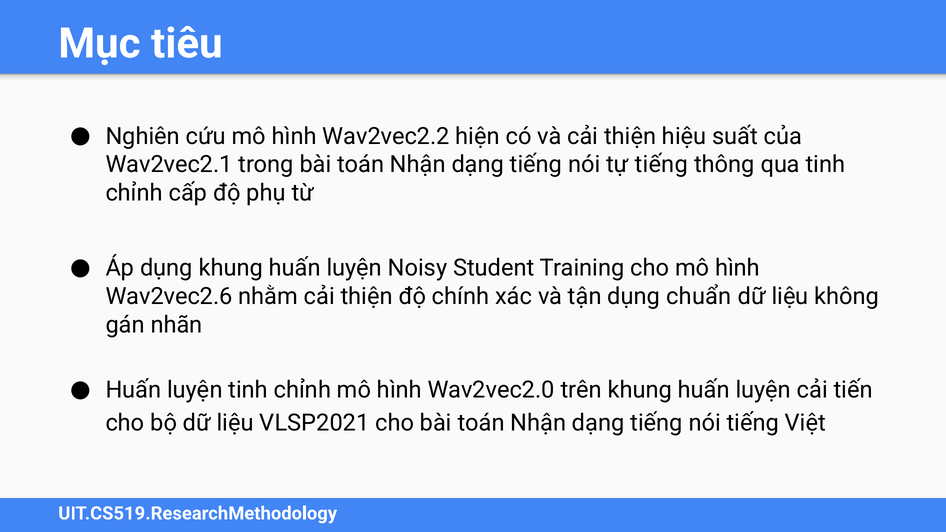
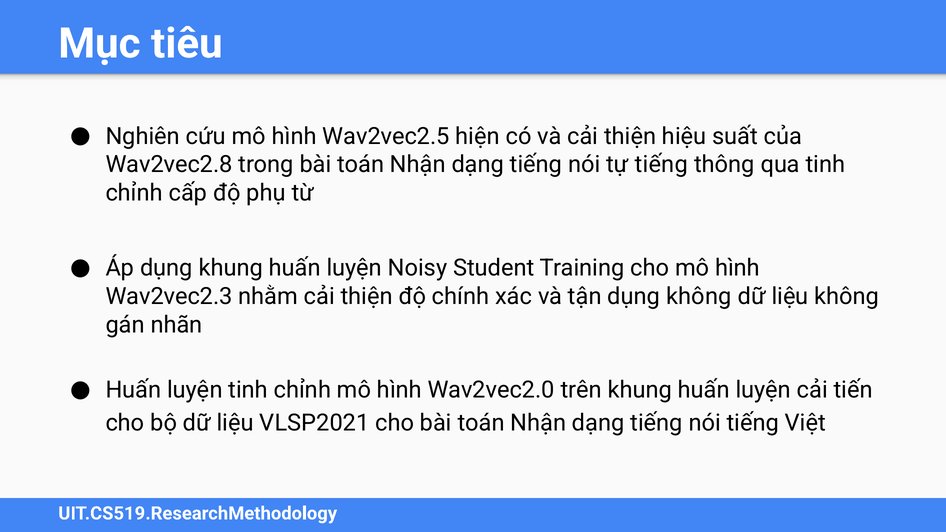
Wav2vec2.2: Wav2vec2.2 -> Wav2vec2.5 (386, 136)
Wav2vec2.1: Wav2vec2.1 -> Wav2vec2.8 (169, 165)
Wav2vec2.6: Wav2vec2.6 -> Wav2vec2.3 (169, 297)
dụng chuẩn: chuẩn -> không (699, 297)
